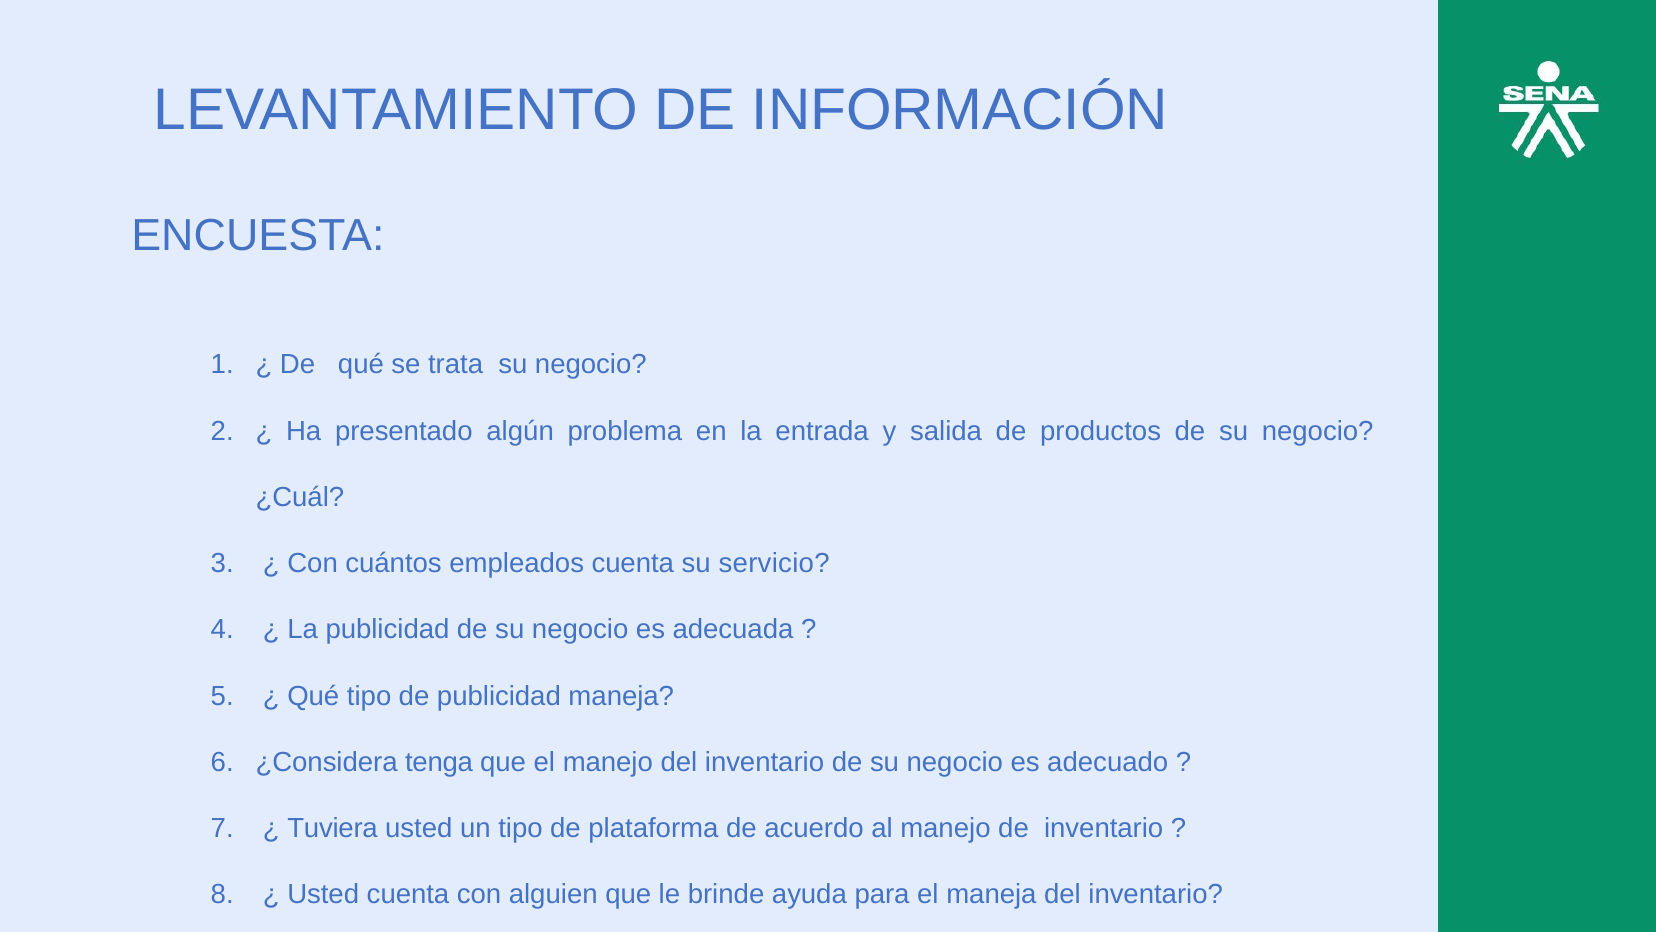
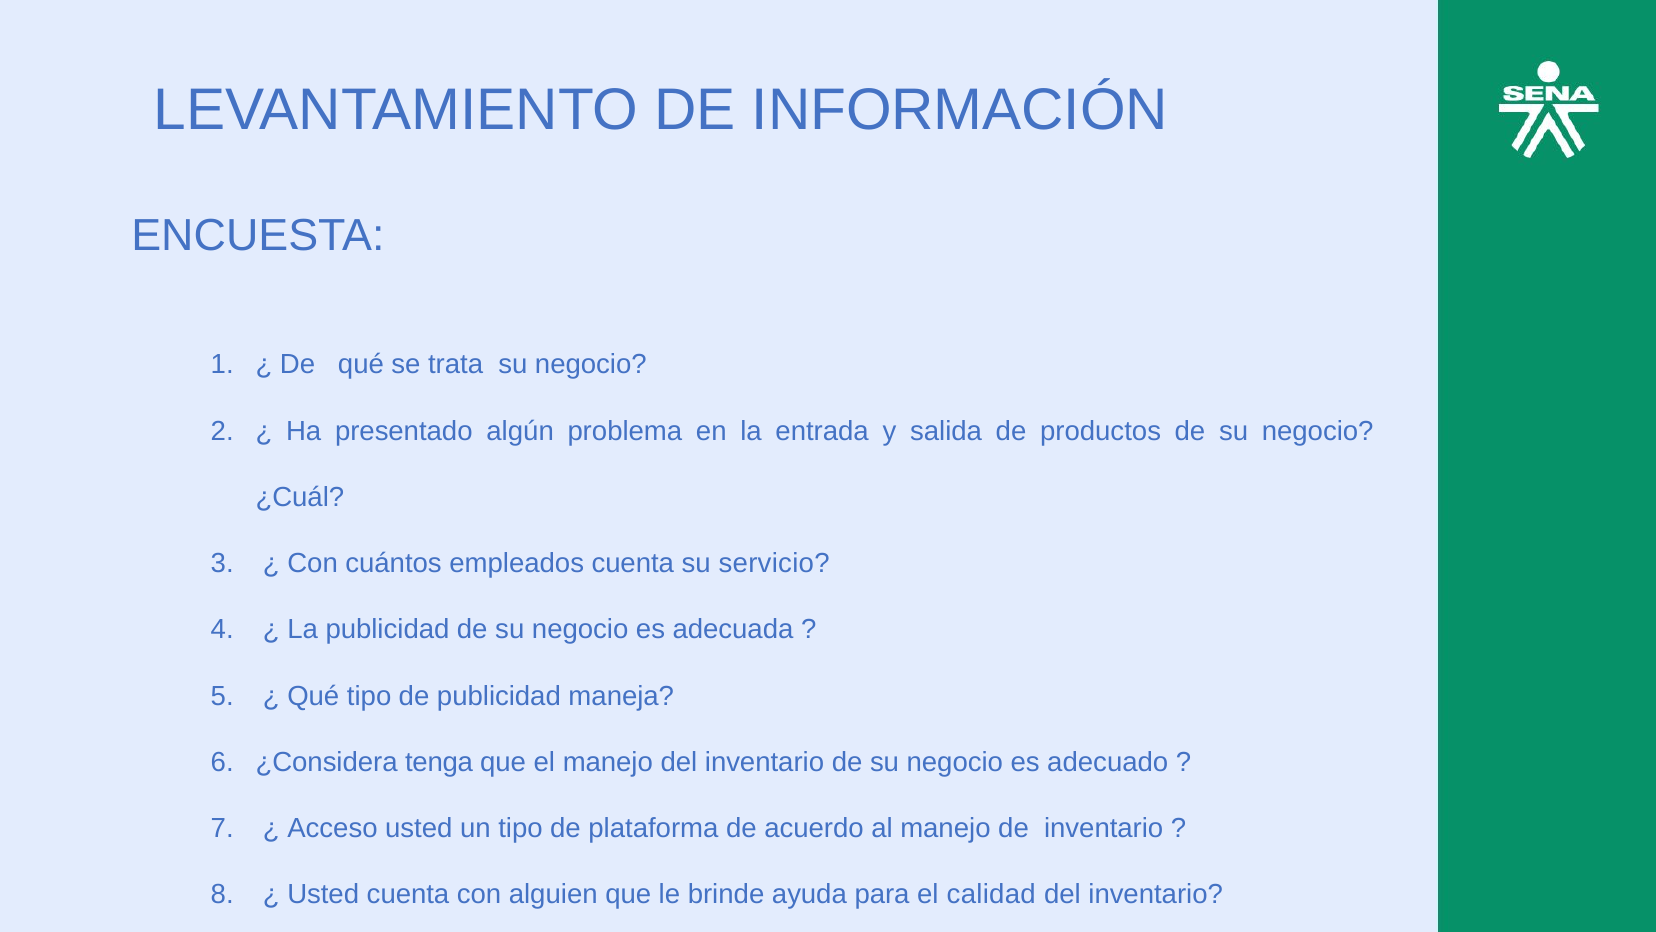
Tuviera: Tuviera -> Acceso (332, 828)
el maneja: maneja -> calidad (991, 894)
